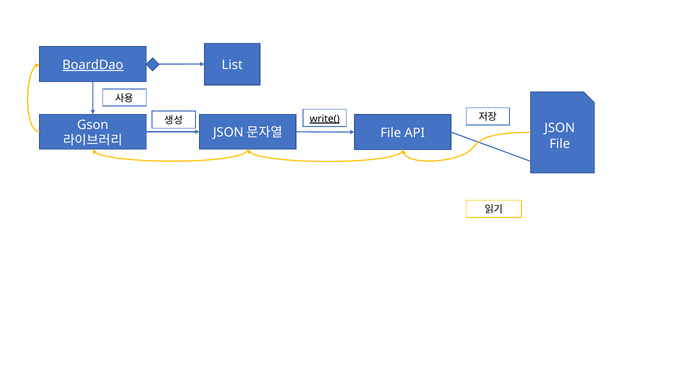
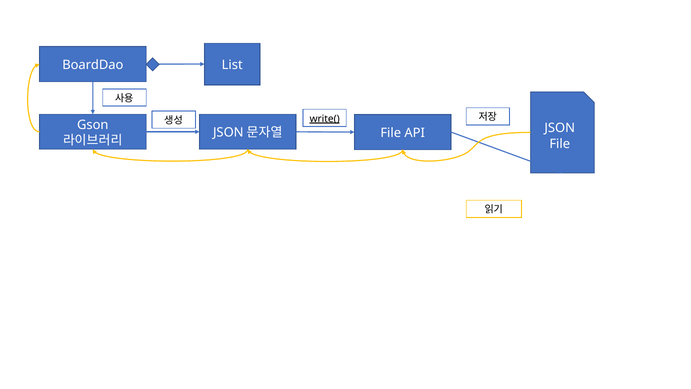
BoardDao underline: present -> none (93, 65)
